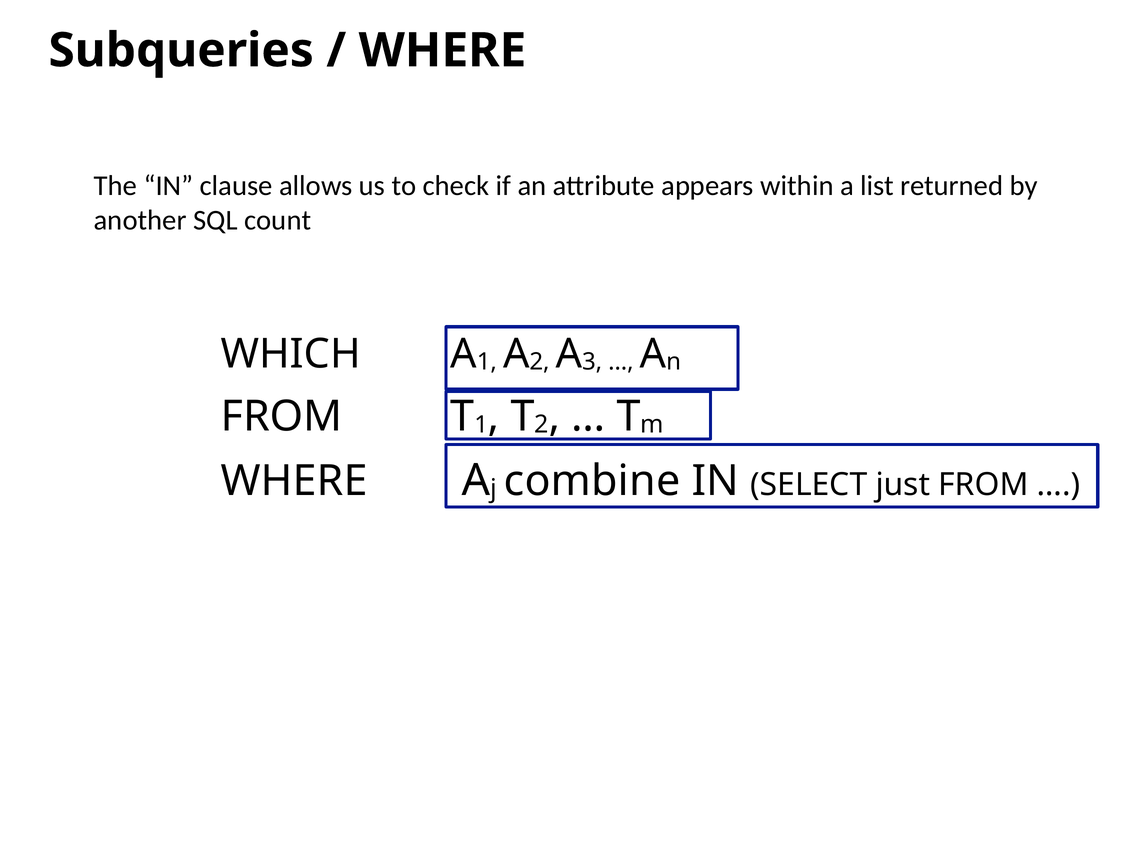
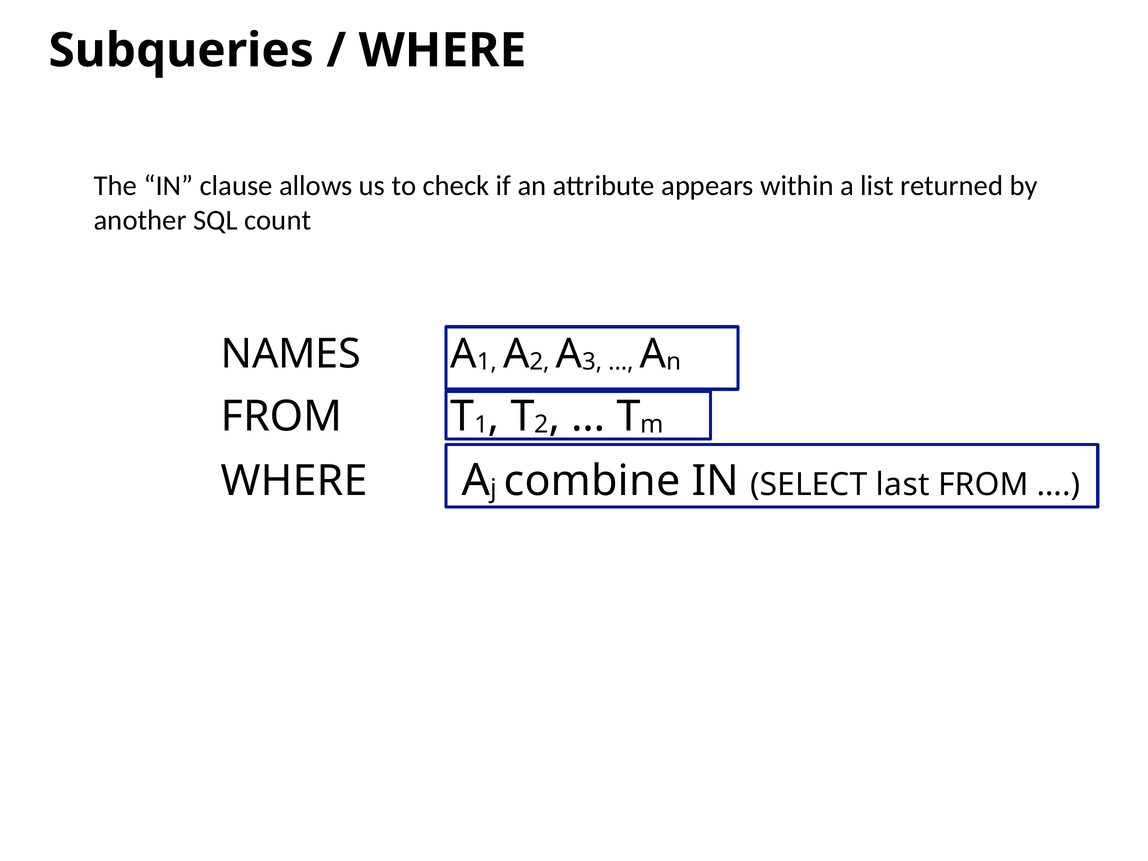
WHICH: WHICH -> NAMES (291, 354)
just: just -> last (903, 485)
